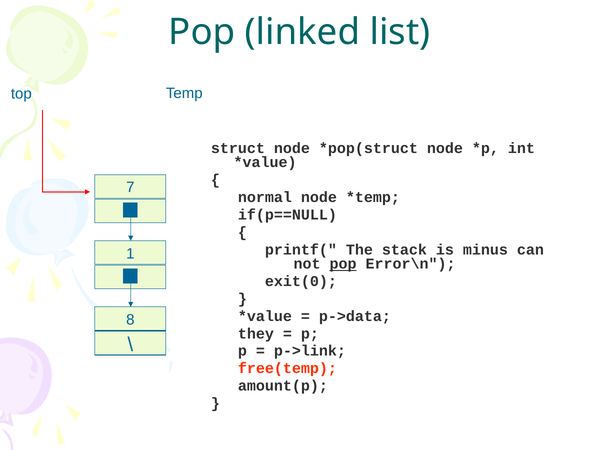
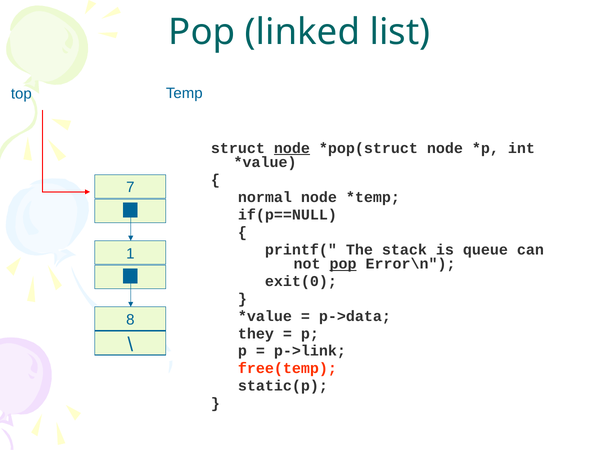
node underline: none -> present (292, 148)
minus: minus -> queue (485, 250)
amount(p: amount(p -> static(p (283, 386)
